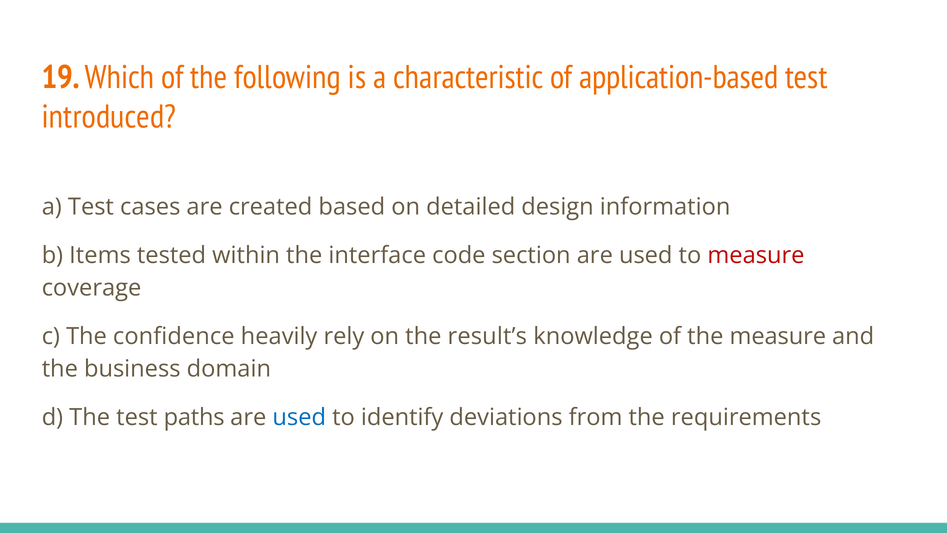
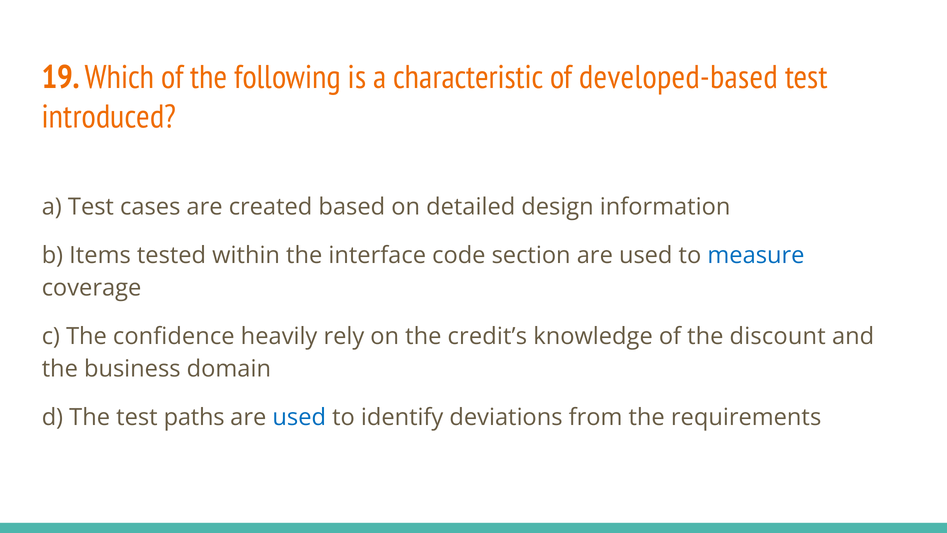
application-based: application-based -> developed-based (679, 78)
measure colour: red -> blue (756, 255)
result’s: result’s -> credit’s (487, 336)
the measure: measure -> discount (778, 336)
